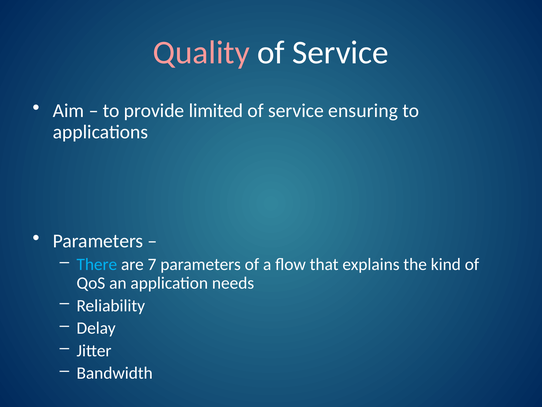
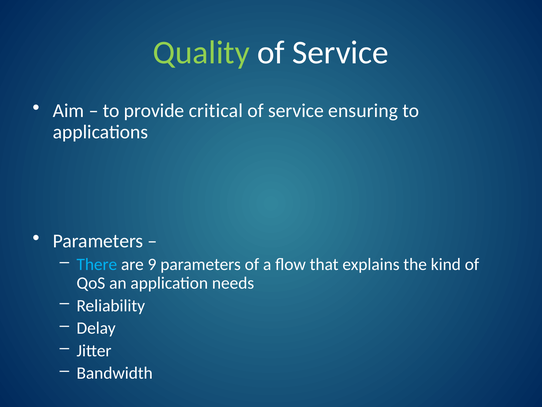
Quality colour: pink -> light green (201, 52)
limited: limited -> critical (216, 111)
7: 7 -> 9 (152, 264)
